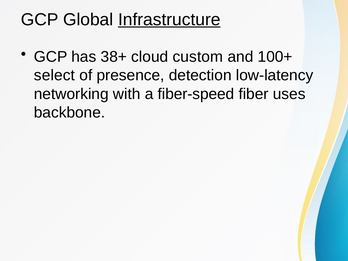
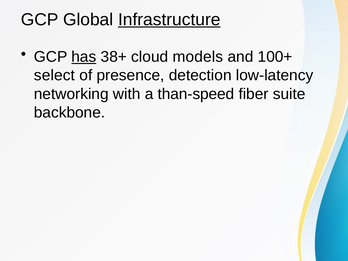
has underline: none -> present (84, 57)
custom: custom -> models (198, 57)
fiber-speed: fiber-speed -> than-speed (196, 94)
uses: uses -> suite (289, 94)
